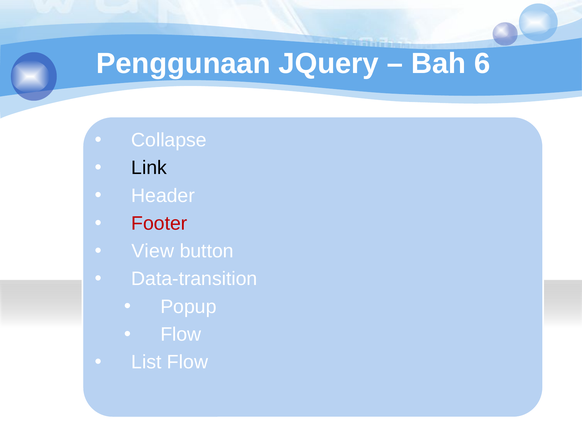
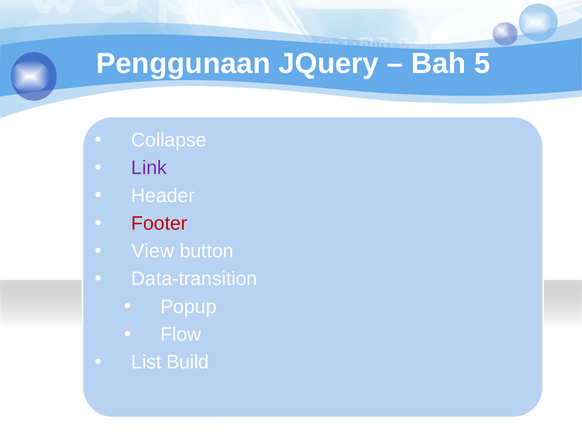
6: 6 -> 5 (482, 64)
Link colour: black -> purple (149, 168)
List Flow: Flow -> Build (188, 362)
